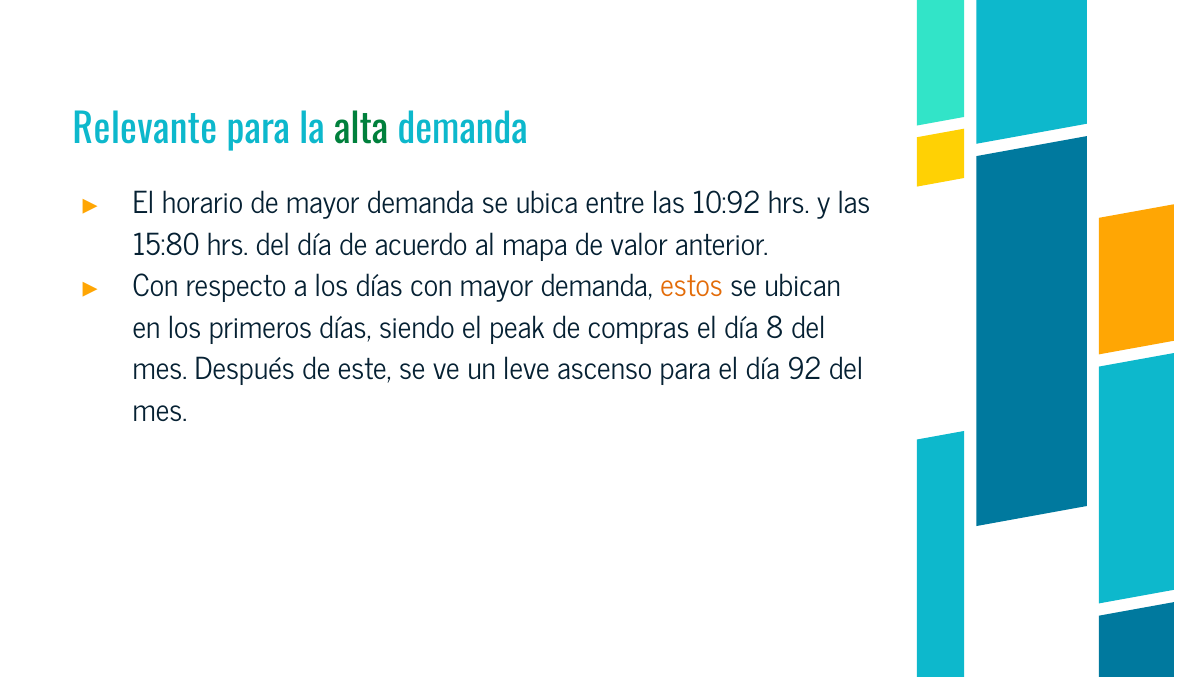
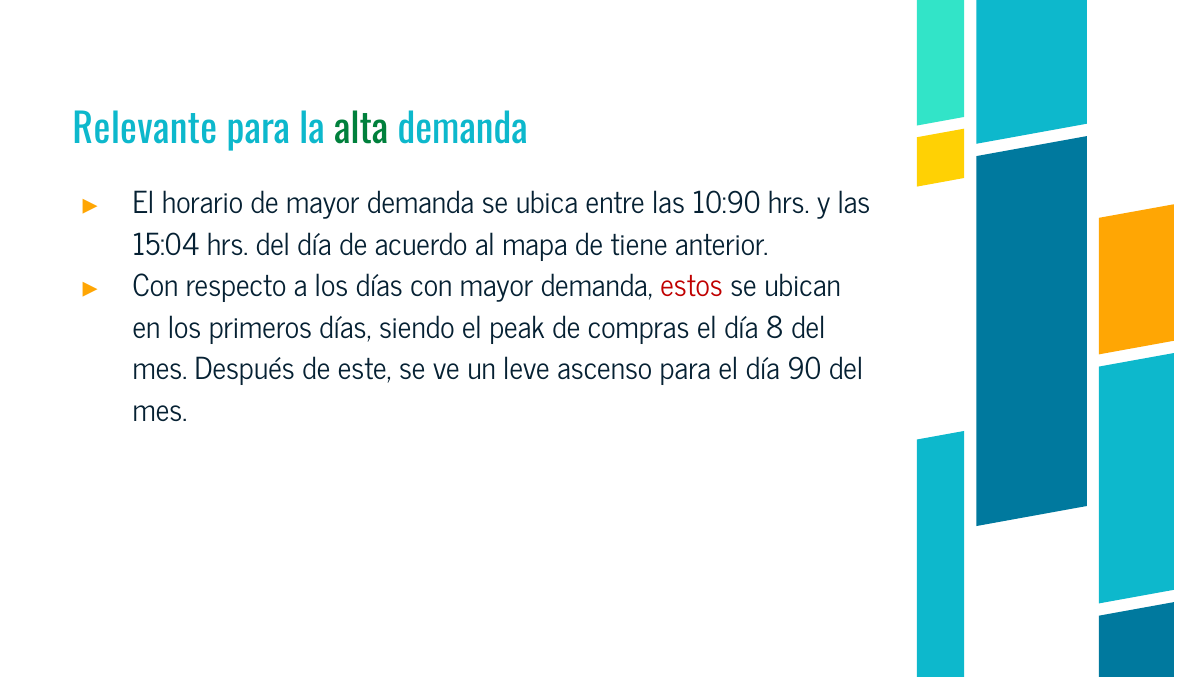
10:92: 10:92 -> 10:90 (726, 204)
15:80: 15:80 -> 15:04 (166, 245)
valor: valor -> tiene (639, 245)
estos colour: orange -> red (692, 287)
92: 92 -> 90 (804, 370)
